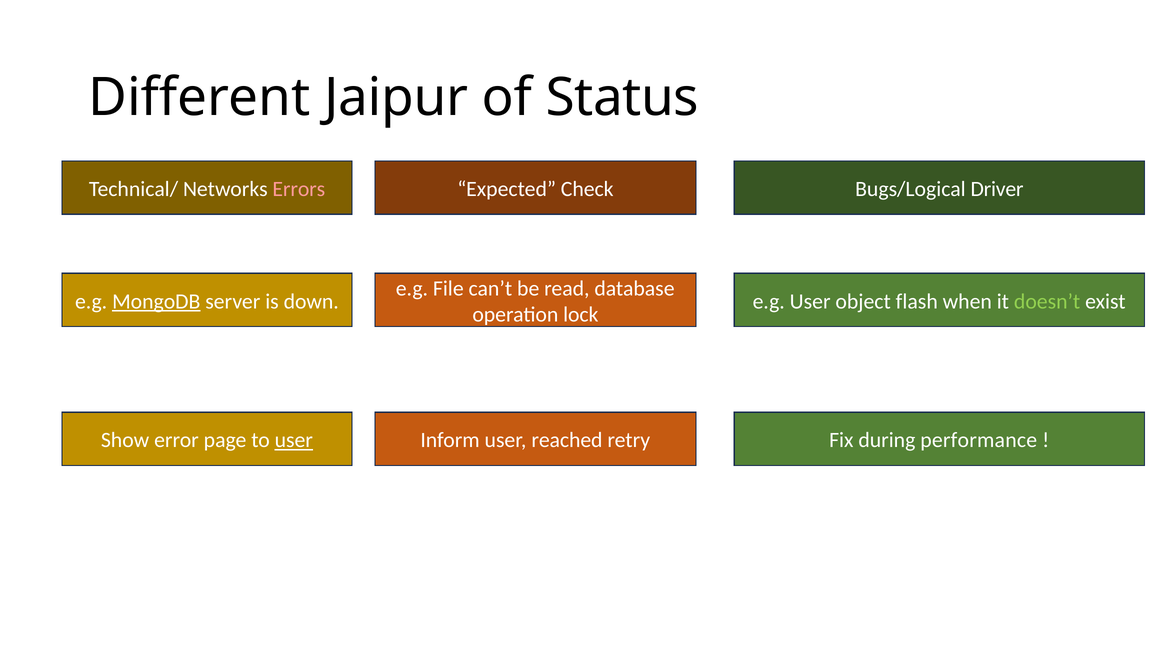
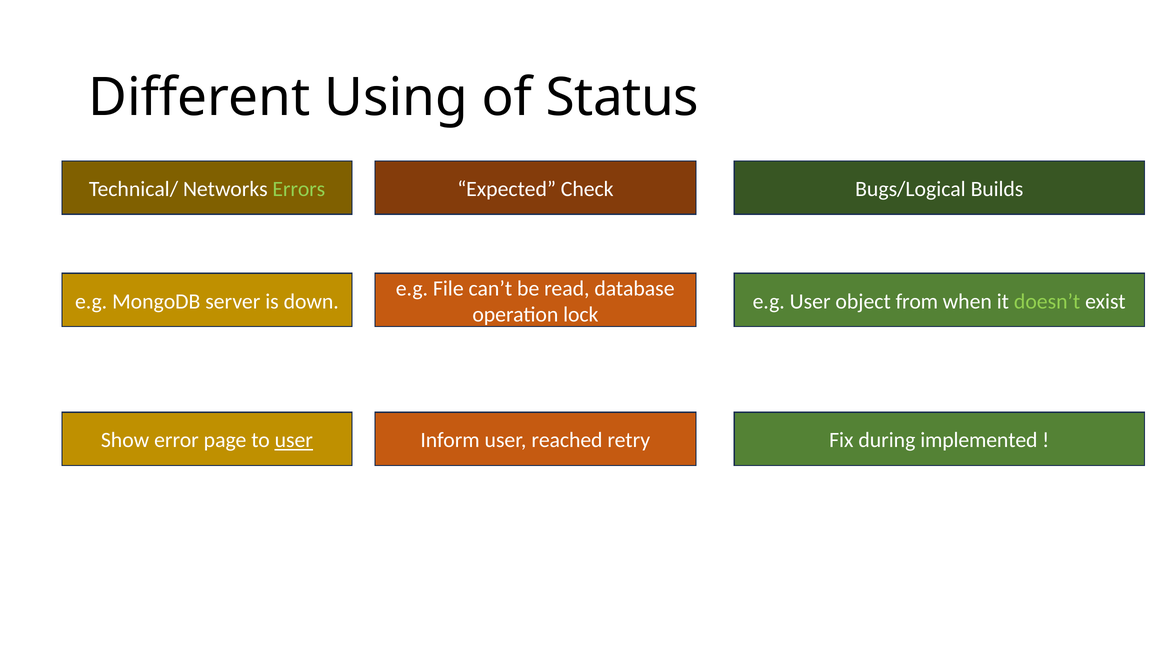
Jaipur: Jaipur -> Using (396, 97)
Errors colour: pink -> light green (299, 189)
Driver: Driver -> Builds (997, 189)
MongoDB underline: present -> none (156, 301)
flash: flash -> from (917, 301)
performance: performance -> implemented (979, 440)
